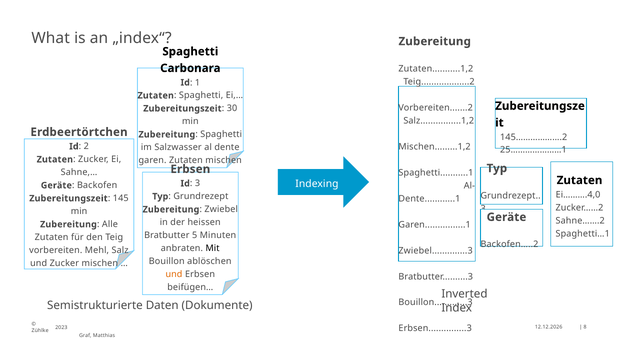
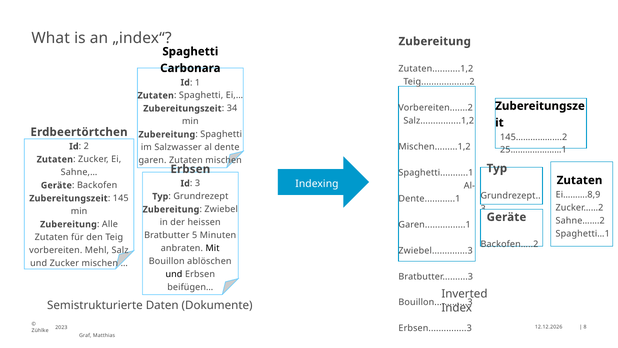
30: 30 -> 34 (232, 108)
Ei……….4,0: Ei……….4,0 -> Ei……….8,9 (578, 194)
und colour: orange -> black (174, 274)
